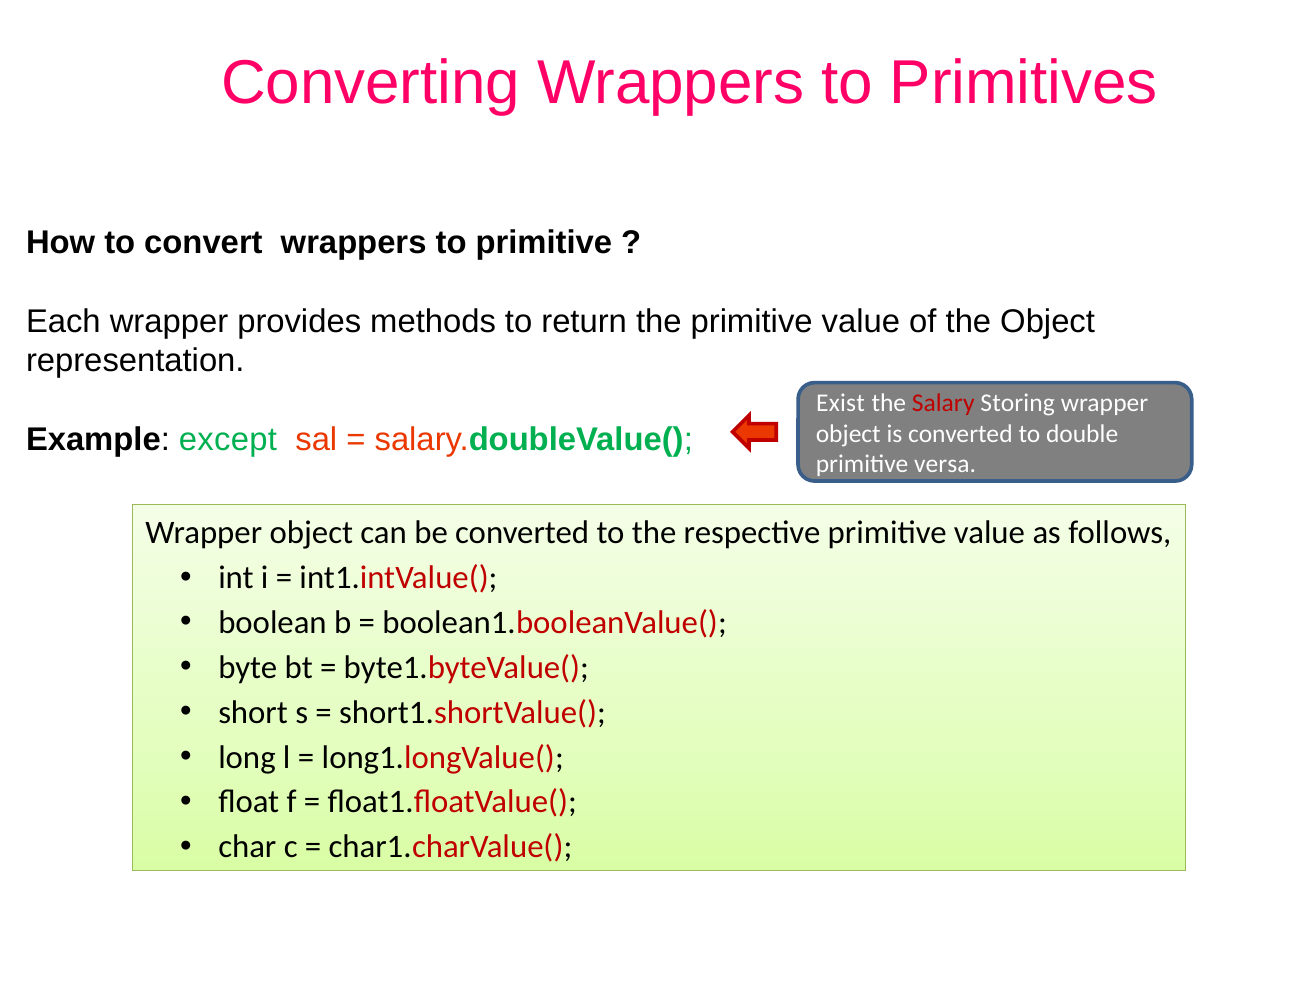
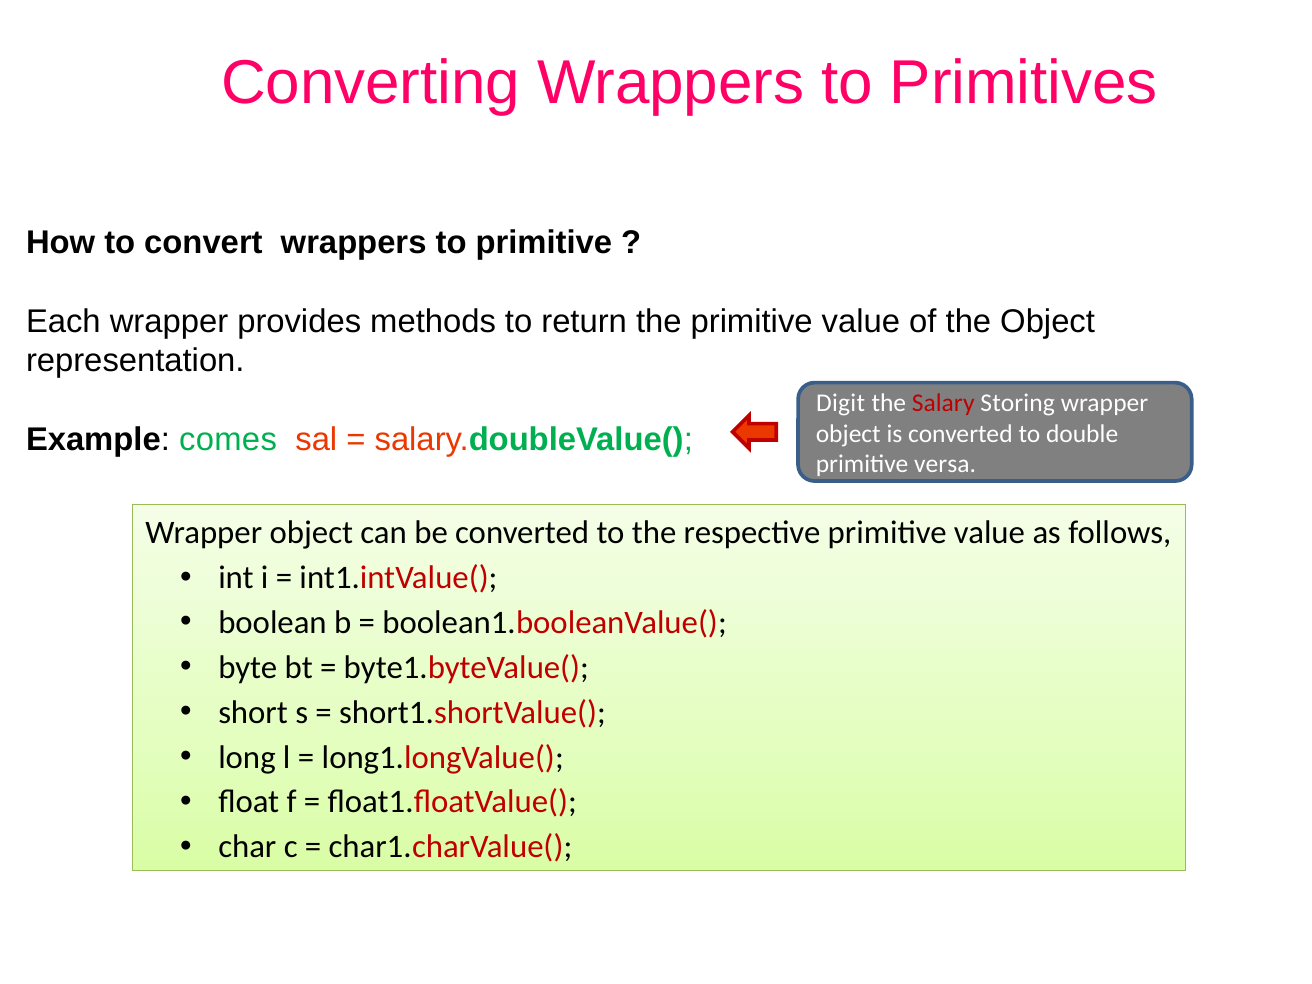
Exist: Exist -> Digit (841, 403)
except: except -> comes (228, 440)
